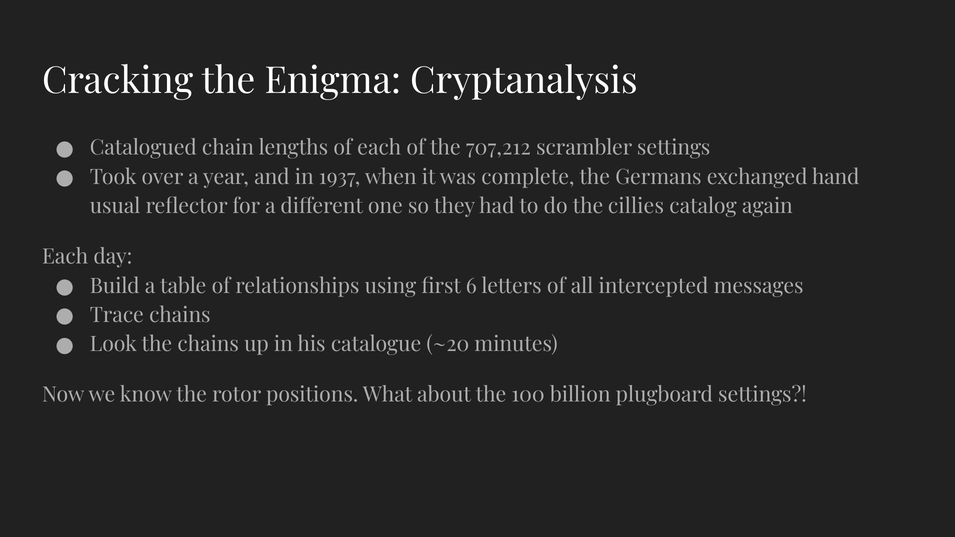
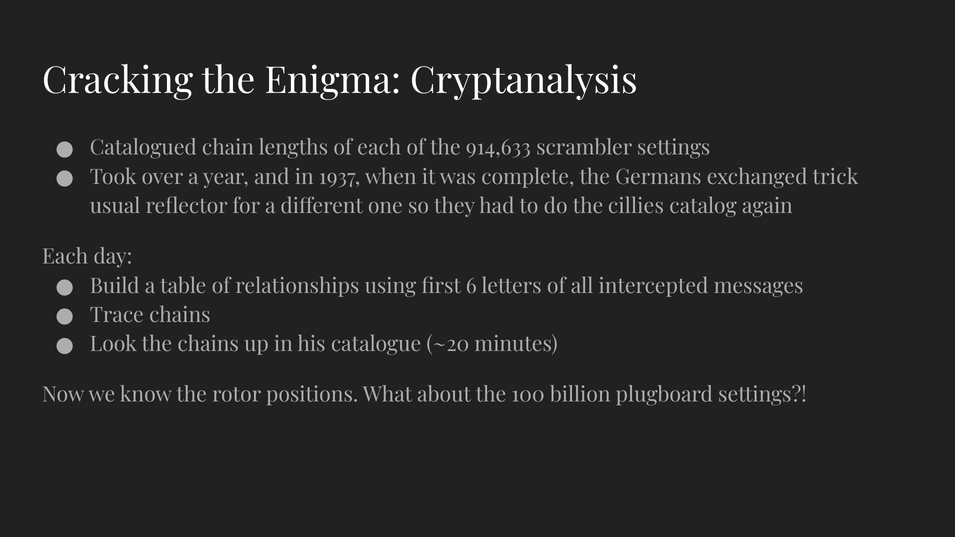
707,212: 707,212 -> 914,633 (498, 148)
hand: hand -> trick (835, 177)
